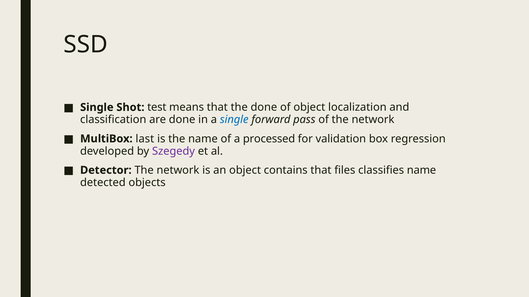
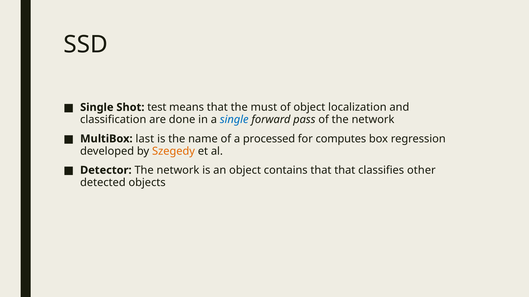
the done: done -> must (264, 107)
validation: validation -> computes (341, 139)
Szegedy colour: purple -> orange (173, 151)
that files: files -> that (345, 170)
classifies name: name -> other (421, 170)
